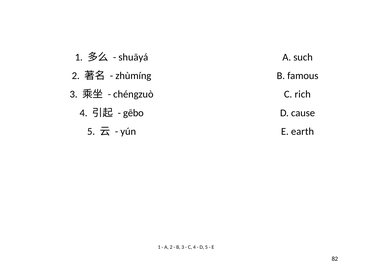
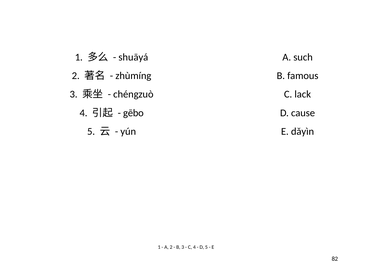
rich: rich -> lack (303, 94)
earth: earth -> dǎyìn (303, 132)
